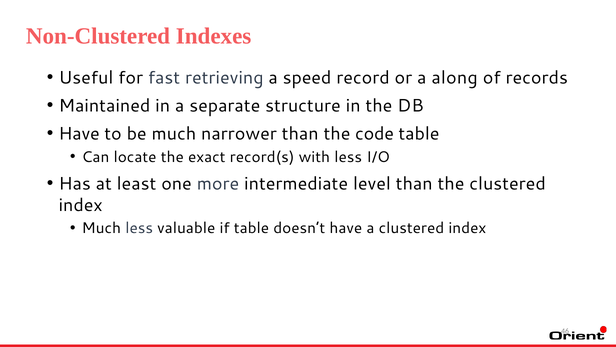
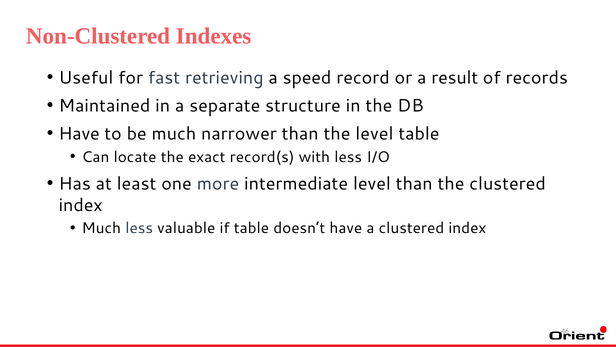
along: along -> result (455, 78)
the code: code -> level (374, 134)
